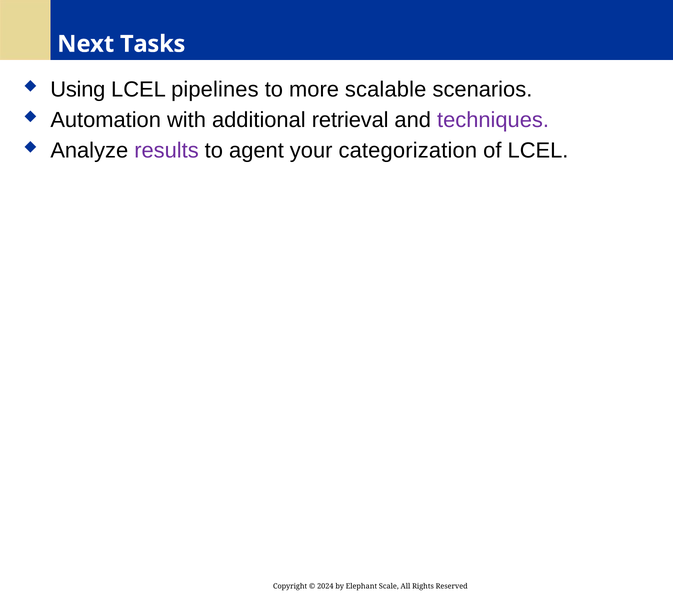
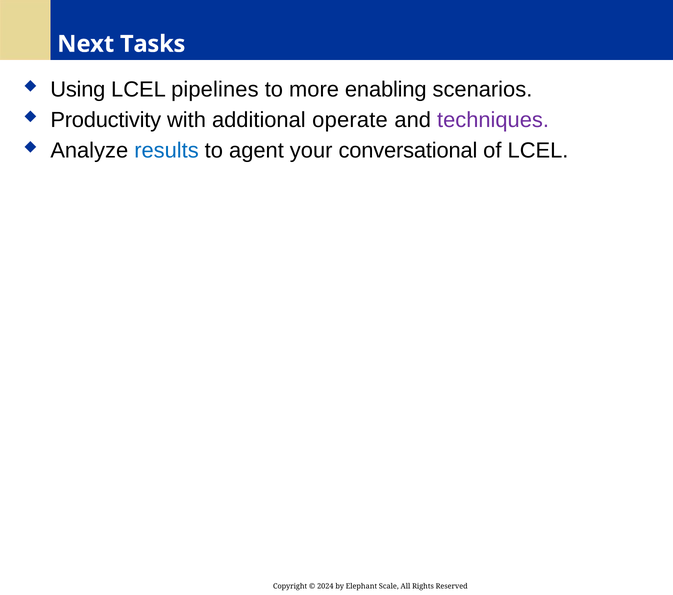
scalable: scalable -> enabling (386, 89)
Automation: Automation -> Productivity (106, 120)
retrieval: retrieval -> operate (350, 120)
results colour: purple -> blue (166, 151)
categorization: categorization -> conversational (408, 151)
